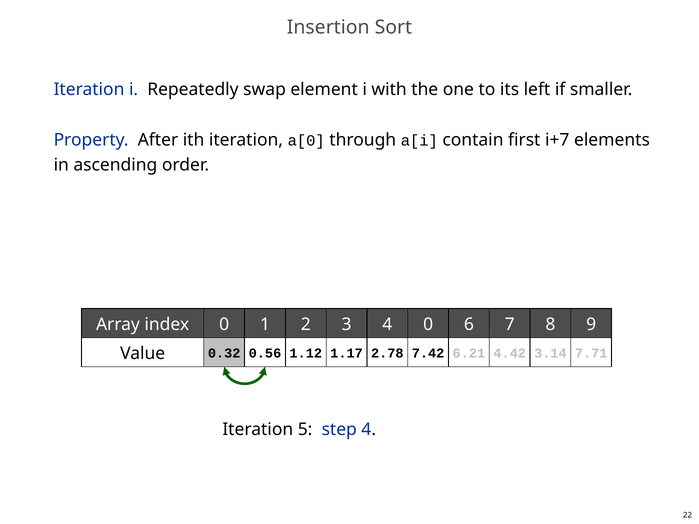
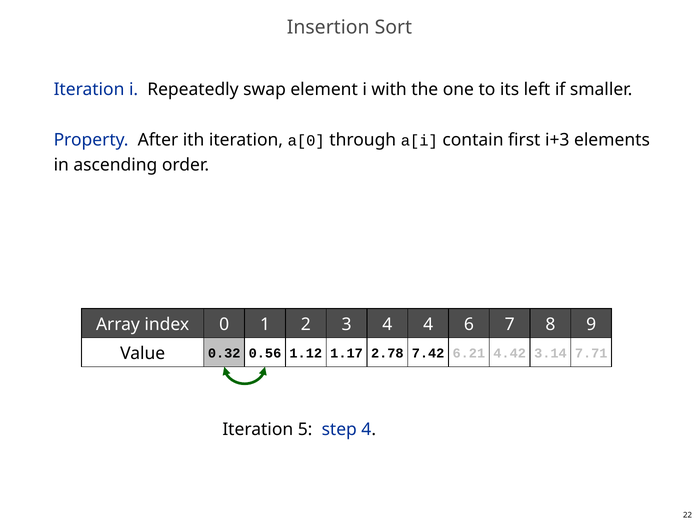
i+7: i+7 -> i+3 (557, 140)
4 0: 0 -> 4 (428, 324)
